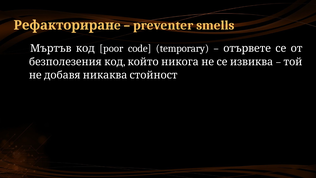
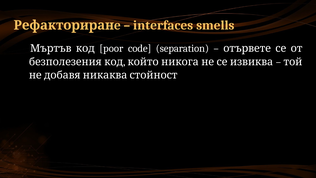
preventer: preventer -> interfaces (163, 25)
temporary: temporary -> separation (182, 48)
